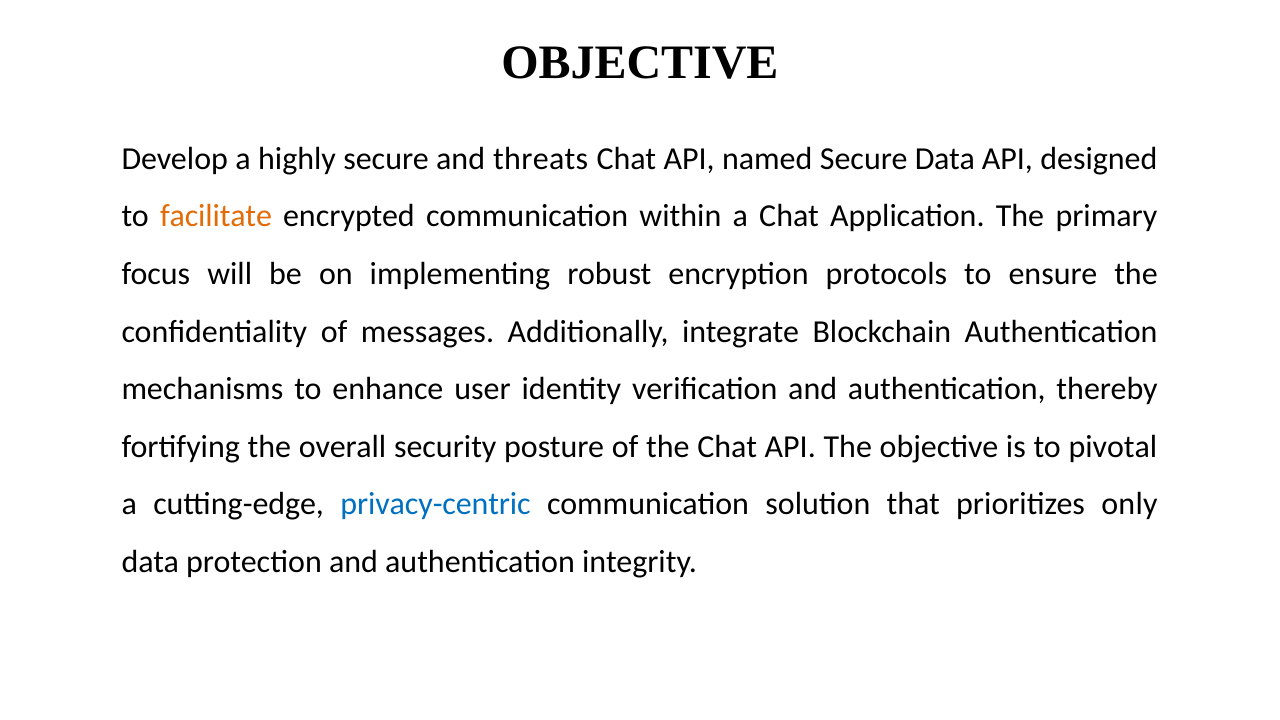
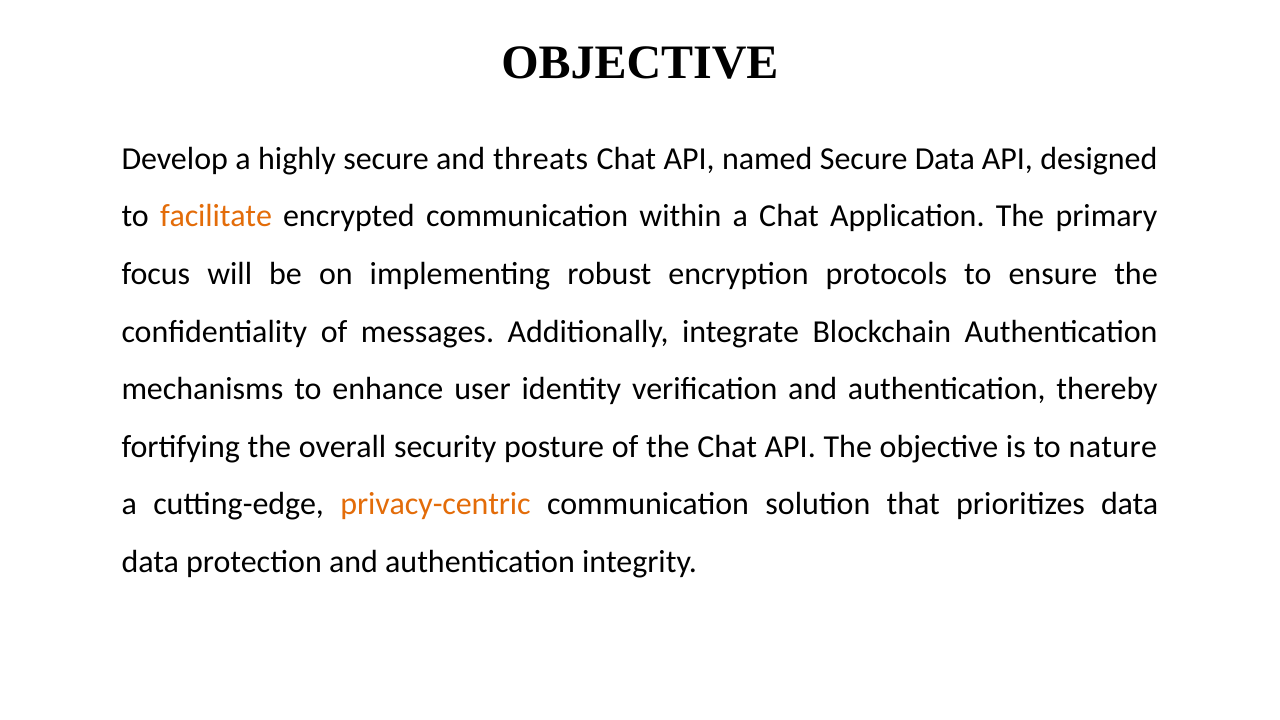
pivotal: pivotal -> nature (1113, 447)
privacy-centric colour: blue -> orange (436, 504)
prioritizes only: only -> data (1130, 504)
